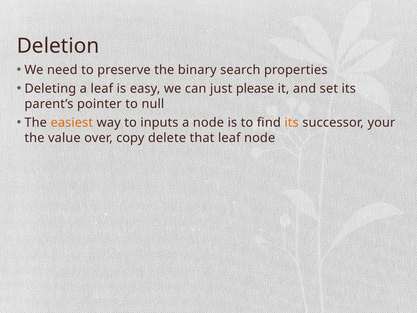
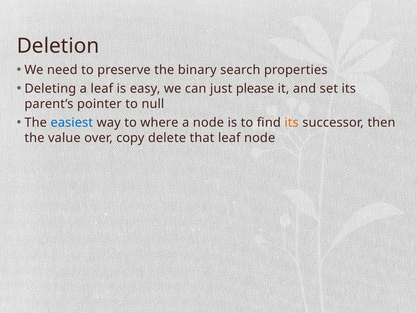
easiest colour: orange -> blue (72, 123)
inputs: inputs -> where (159, 123)
your: your -> then (381, 123)
